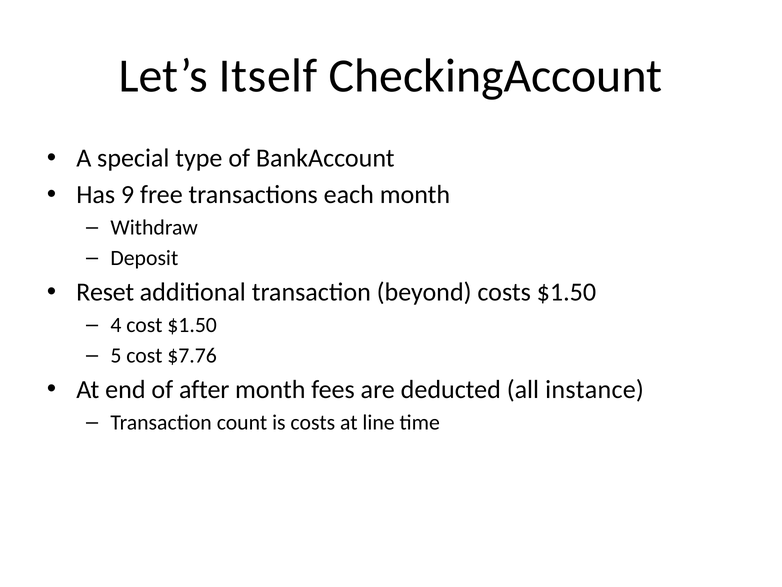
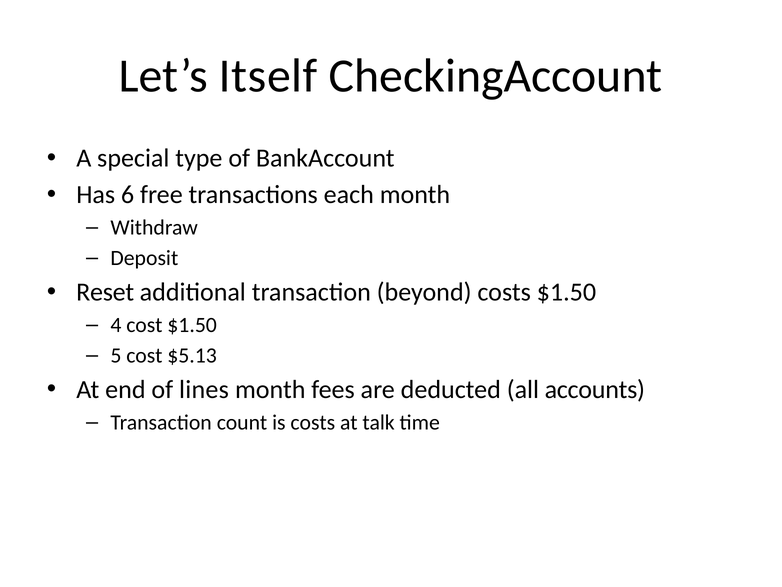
9: 9 -> 6 (128, 195)
$7.76: $7.76 -> $5.13 (192, 355)
after: after -> lines (204, 389)
instance: instance -> accounts (595, 389)
line: line -> talk (379, 422)
